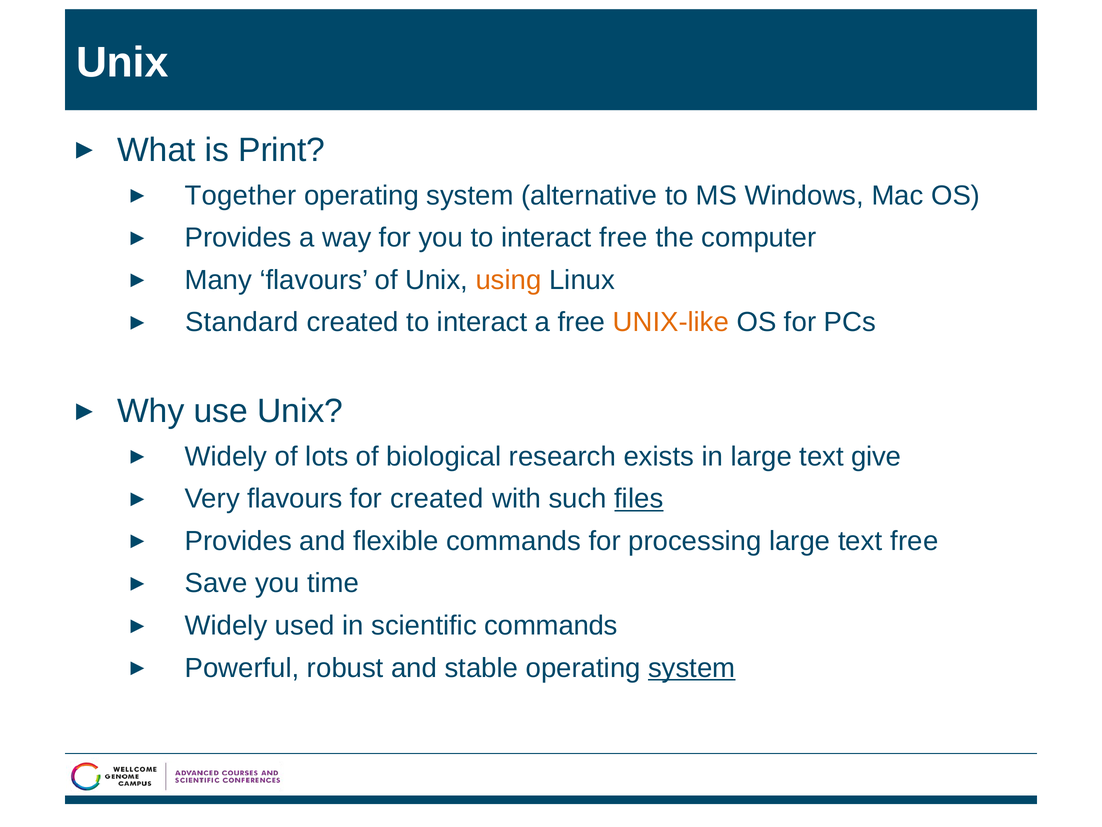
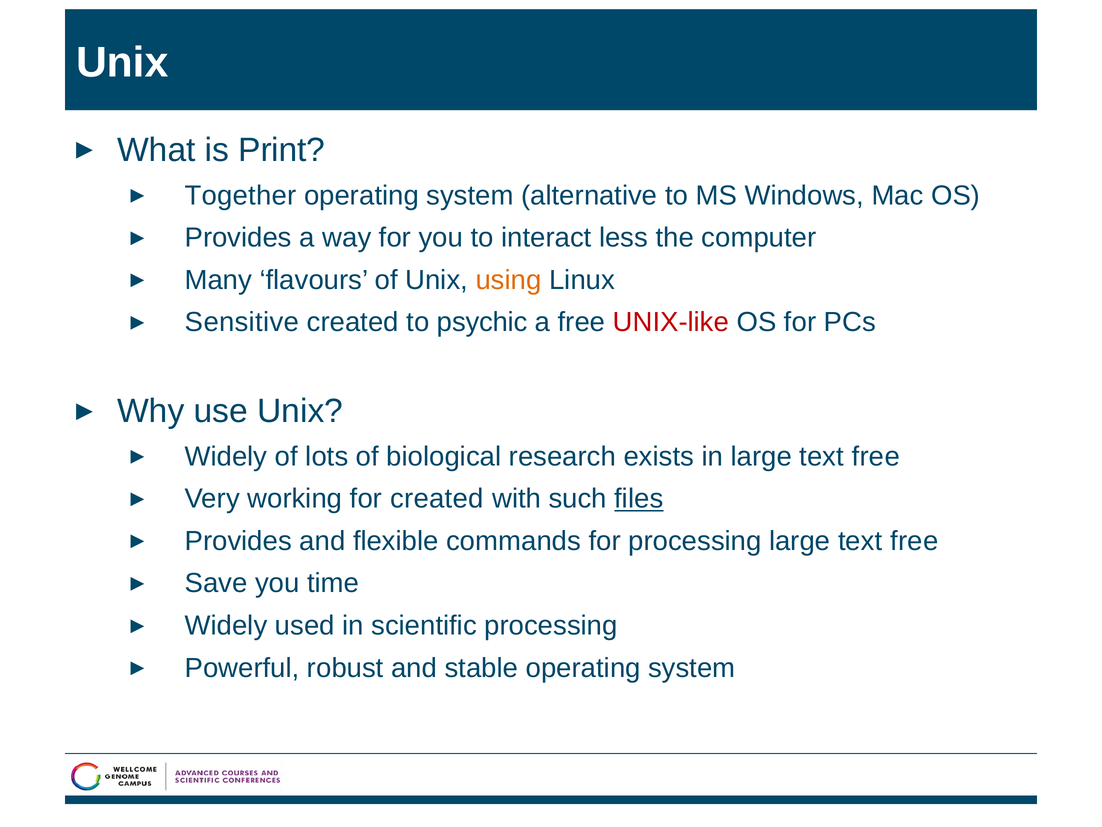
interact free: free -> less (624, 238)
Standard: Standard -> Sensitive (242, 322)
created to interact: interact -> psychic (482, 322)
UNIX-like colour: orange -> red (671, 322)
in large text give: give -> free (876, 456)
Very flavours: flavours -> working (295, 499)
scientific commands: commands -> processing (551, 625)
system underline: present -> none (692, 668)
